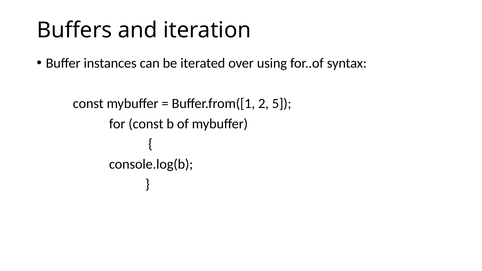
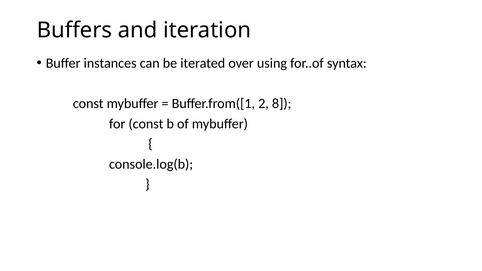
5: 5 -> 8 (282, 104)
